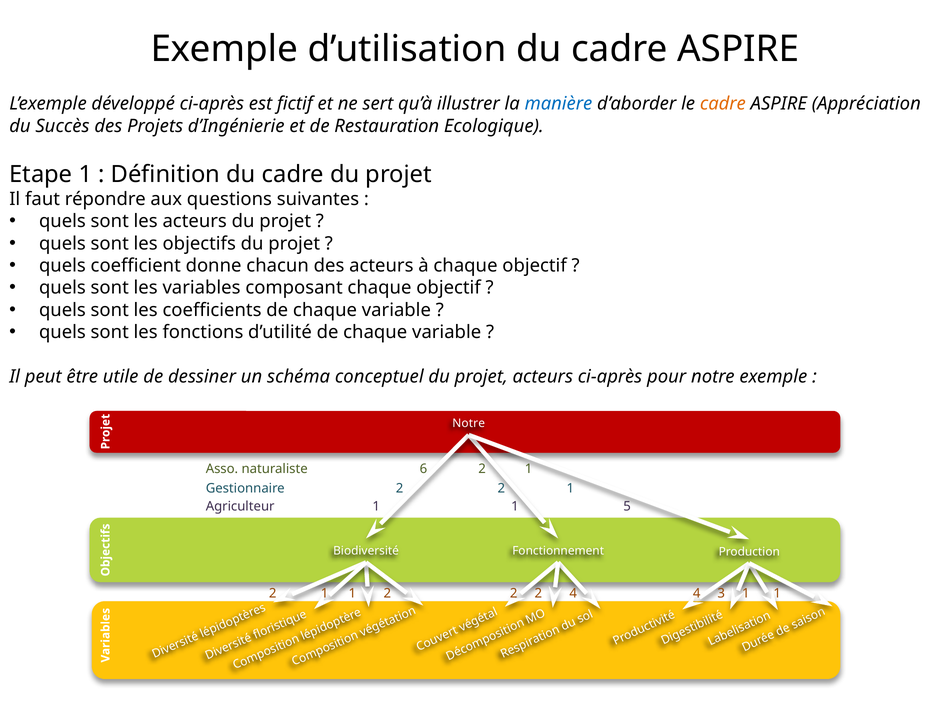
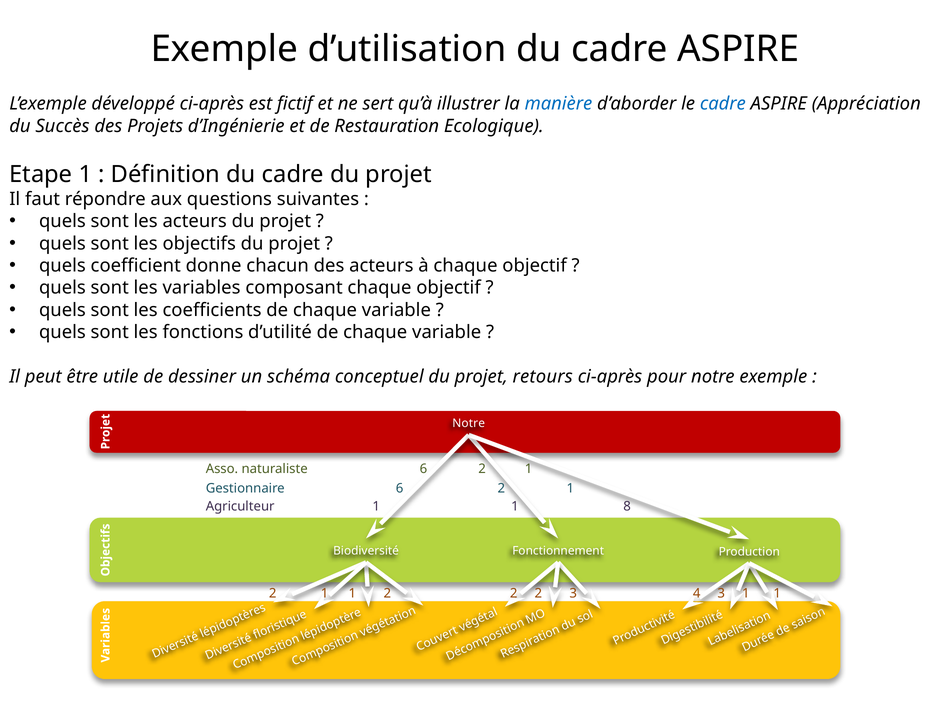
cadre colour: orange -> blue (723, 104)
projet acteurs: acteurs -> retours (543, 377)
Gestionnaire 2: 2 -> 6 (400, 489)
5: 5 -> 8 (627, 507)
2 4: 4 -> 3 (573, 594)
